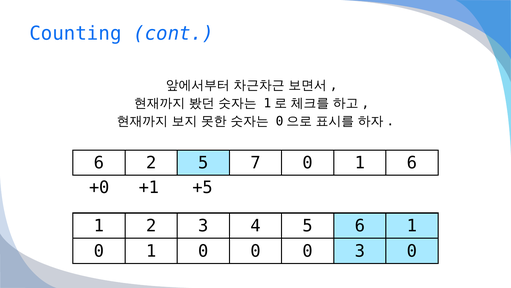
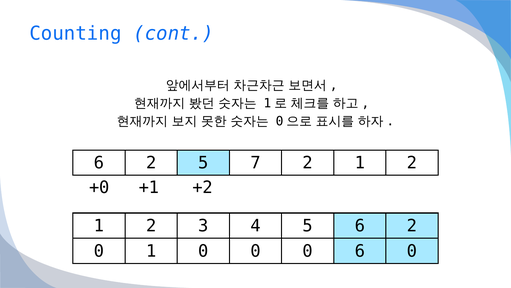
7 0: 0 -> 2 (308, 163)
6: 6 -> 2 (412, 163)
+5: +5 -> +2 (203, 187)
5 6 1: 1 -> 2 (412, 225)
0 0 3: 3 -> 6 (360, 251)
